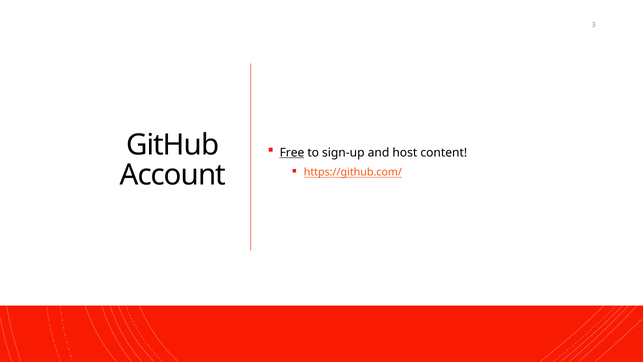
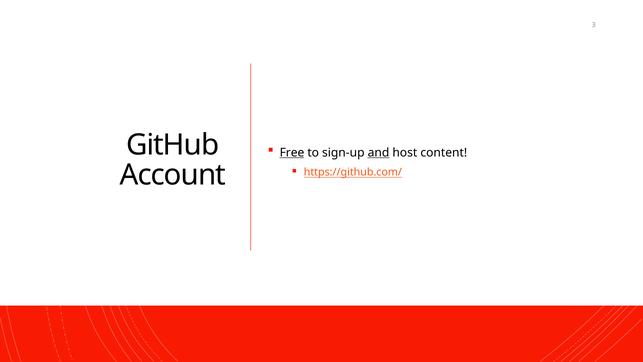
and underline: none -> present (378, 153)
